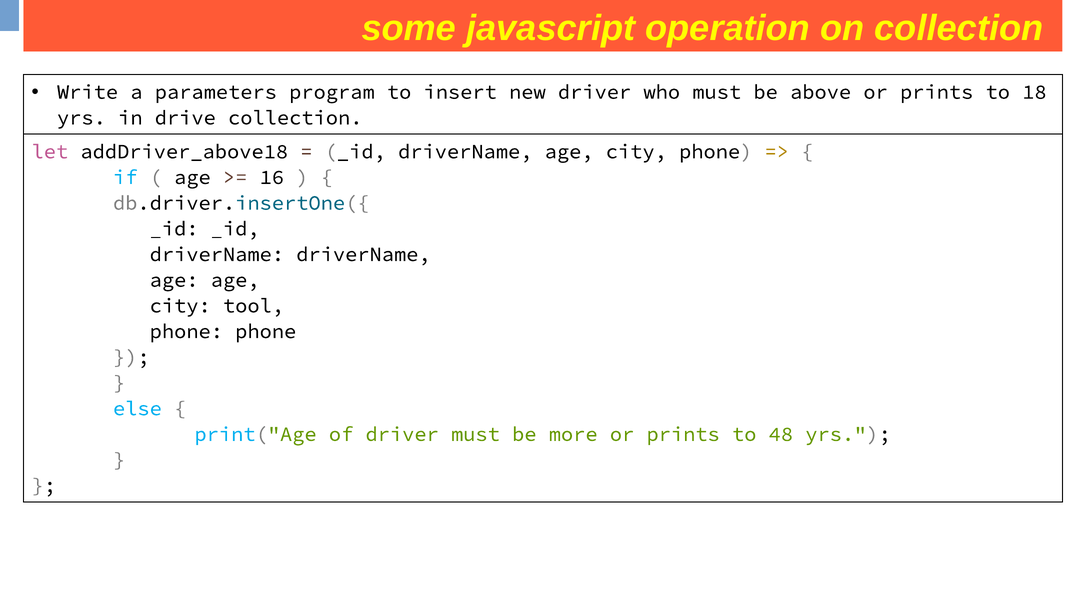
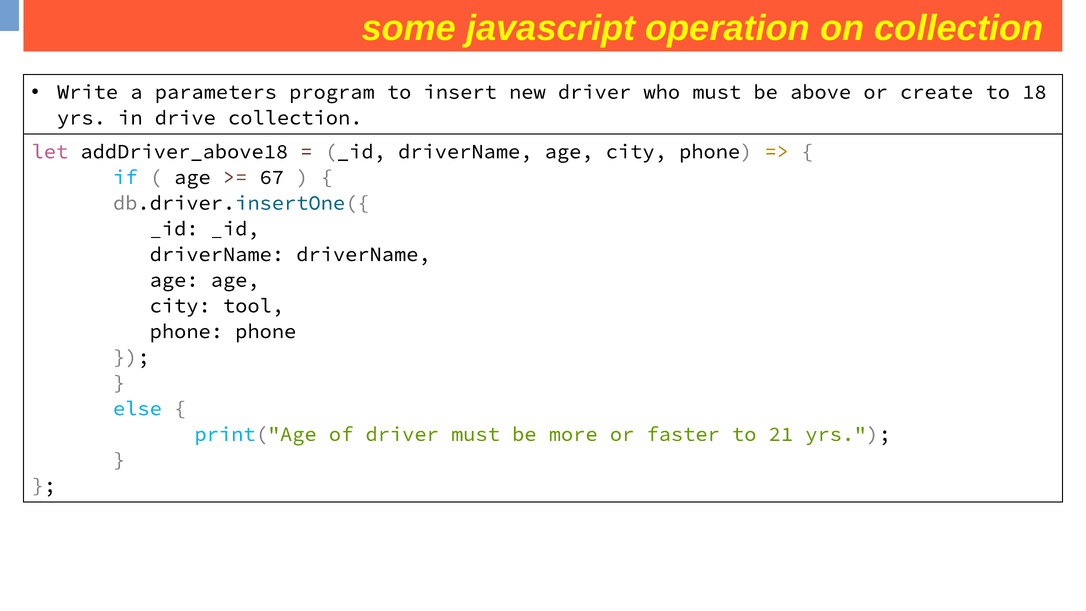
above or prints: prints -> create (937, 92)
16: 16 -> 67 (272, 177)
more or prints: prints -> faster (683, 434)
48: 48 -> 21 (781, 434)
